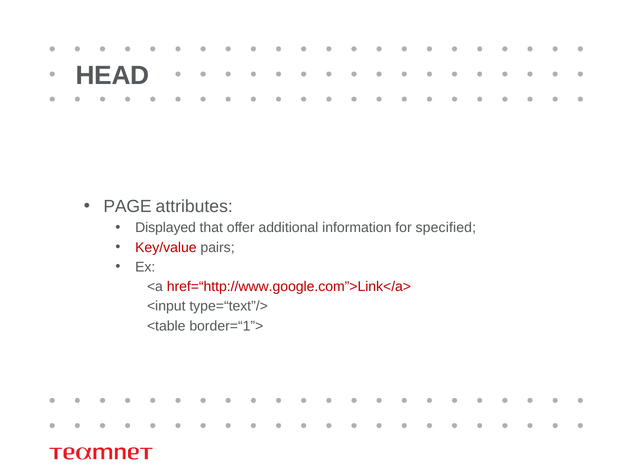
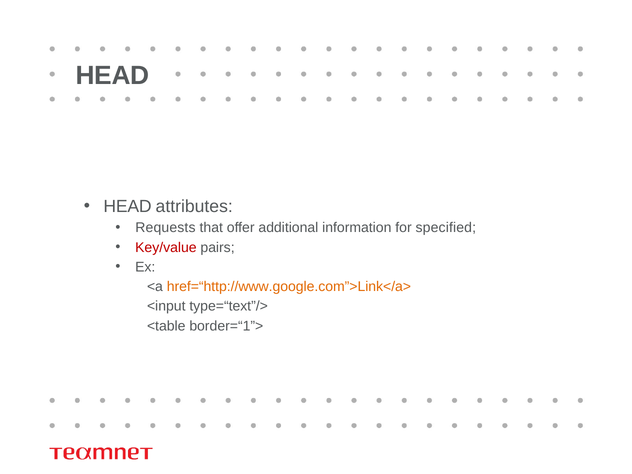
PAGE: PAGE -> HEAD (128, 206)
Displayed: Displayed -> Requests (165, 228)
href=“http://www.google.com”>Link</a> colour: red -> orange (289, 287)
